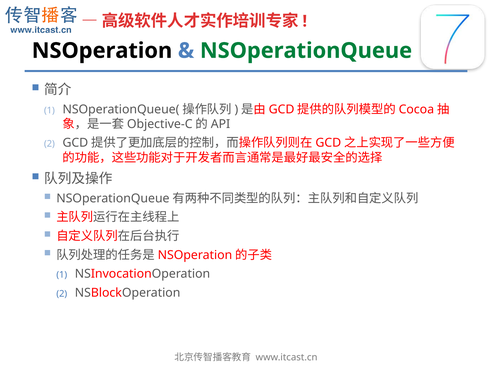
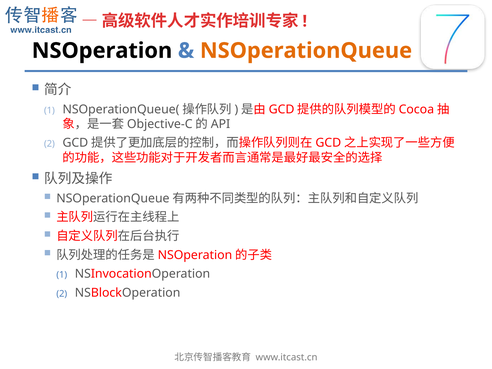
NSOperationQueue colour: green -> orange (306, 51)
